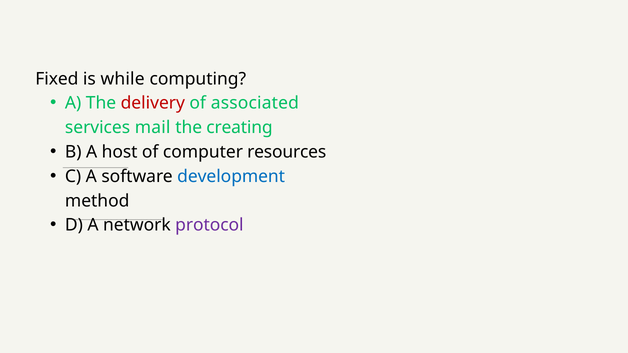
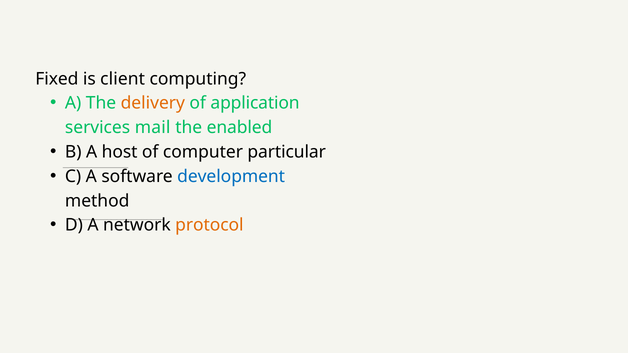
while: while -> client (123, 79)
delivery colour: red -> orange (153, 103)
associated: associated -> application (255, 103)
creating: creating -> enabled (239, 128)
resources: resources -> particular (287, 152)
protocol colour: purple -> orange (209, 225)
